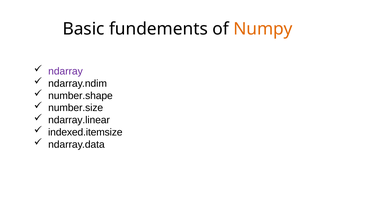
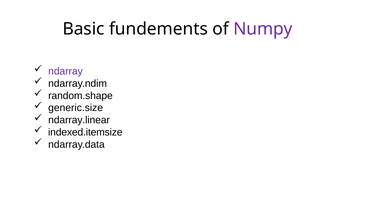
Numpy colour: orange -> purple (263, 29)
number.shape: number.shape -> random.shape (80, 96)
number.size: number.size -> generic.size (76, 108)
